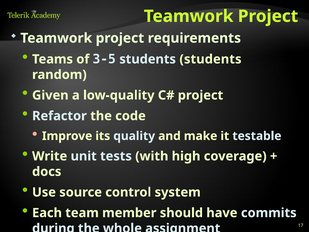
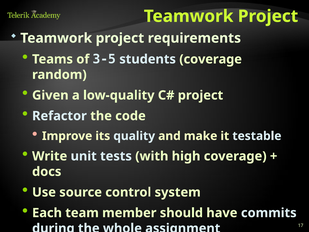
students students: students -> coverage (211, 59)
